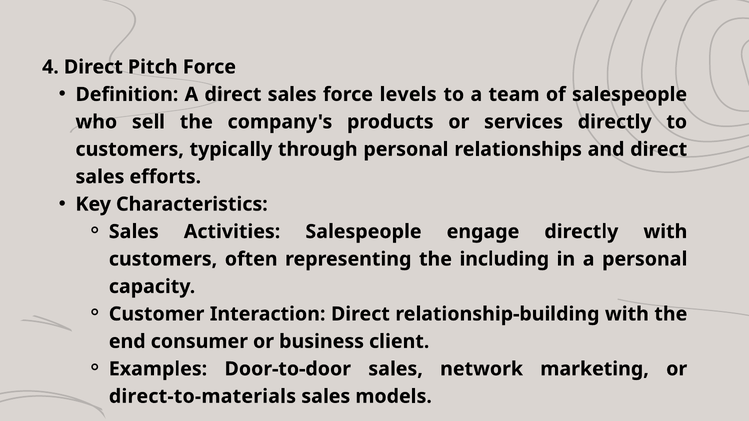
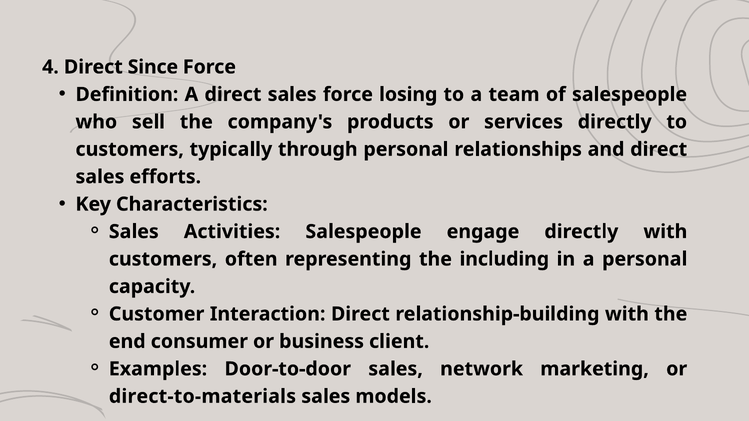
Pitch: Pitch -> Since (153, 67)
levels: levels -> losing (408, 94)
